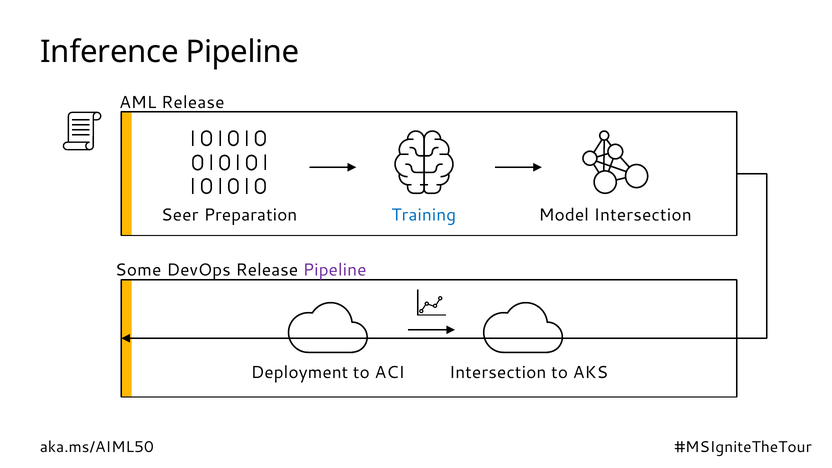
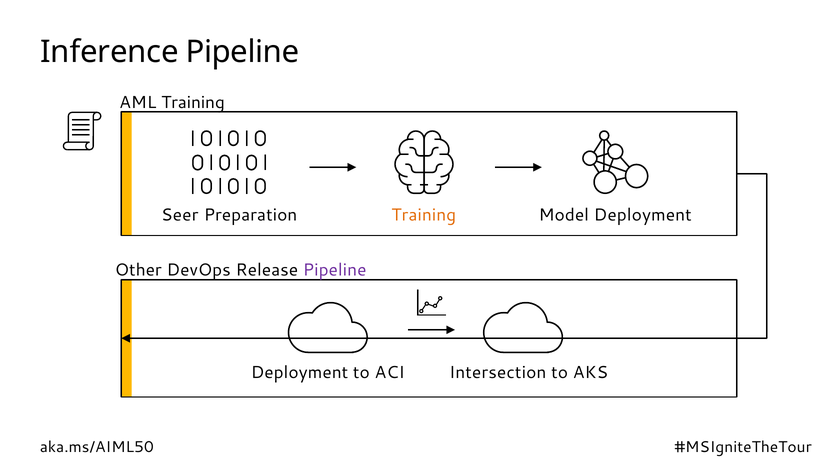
AML Release: Release -> Training (193, 102)
Training colour: blue -> orange (424, 215)
Model Intersection: Intersection -> Deployment (643, 215)
Some: Some -> Other (138, 270)
